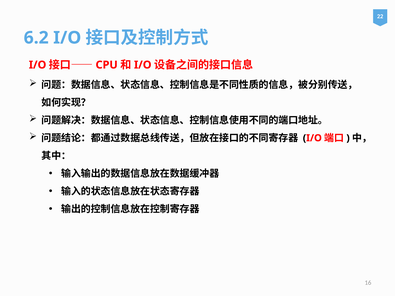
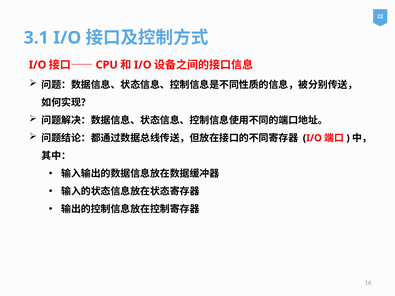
6.2: 6.2 -> 3.1 (36, 38)
